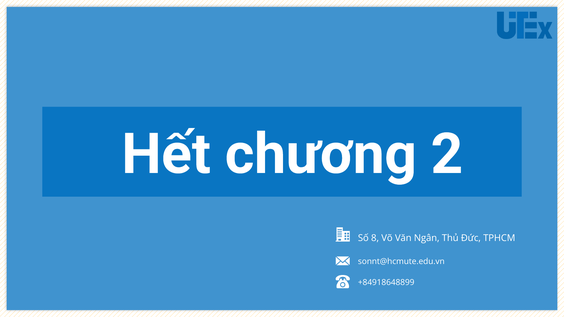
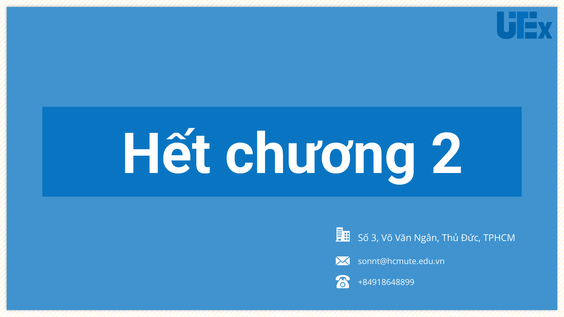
8: 8 -> 3 (375, 238)
